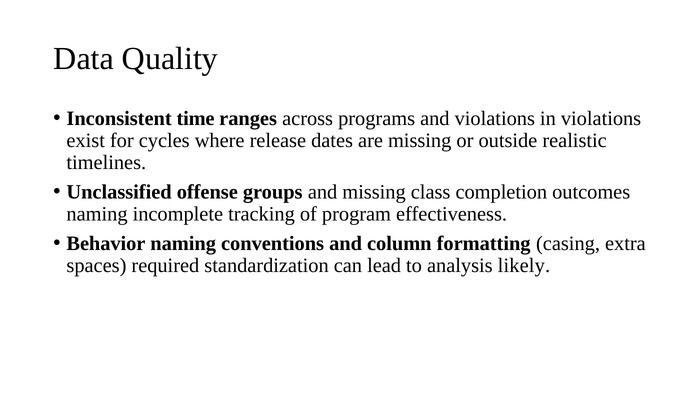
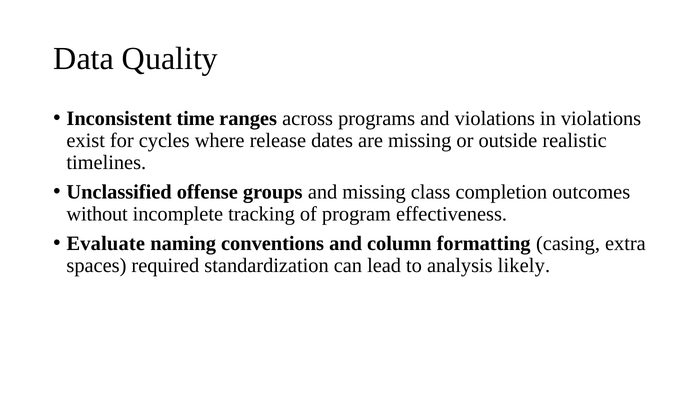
naming: naming -> without (97, 214)
Behavior: Behavior -> Evaluate (106, 243)
